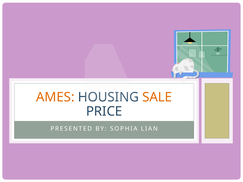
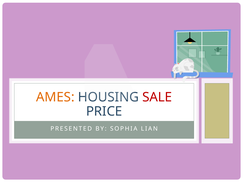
SALE colour: orange -> red (157, 97)
